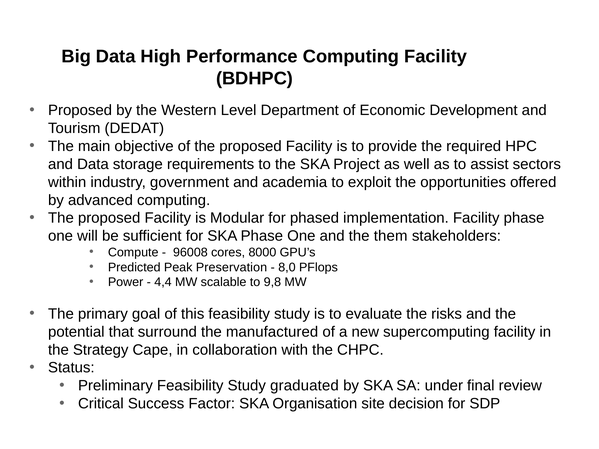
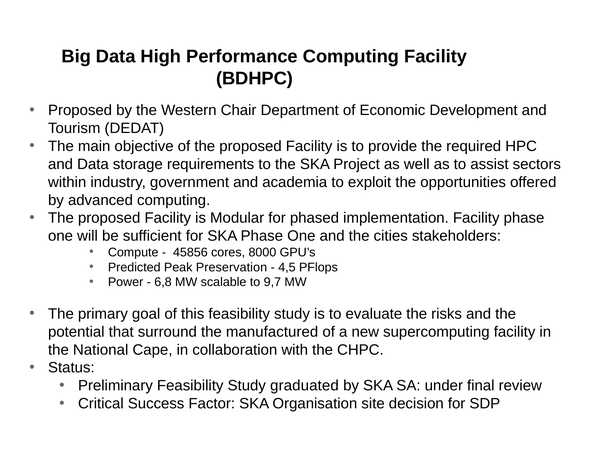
Level: Level -> Chair (239, 110)
them: them -> cities (391, 236)
96008: 96008 -> 45856 (190, 252)
8,0: 8,0 -> 4,5 (287, 267)
4,4: 4,4 -> 6,8 (163, 282)
9,8: 9,8 -> 9,7 (272, 282)
Strategy: Strategy -> National (101, 350)
